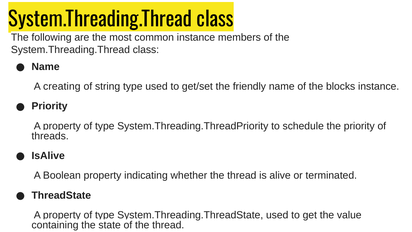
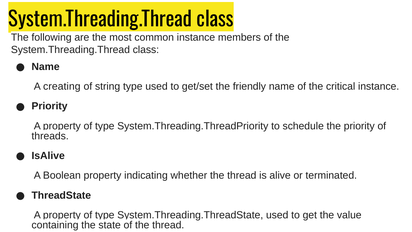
blocks: blocks -> critical (341, 86)
